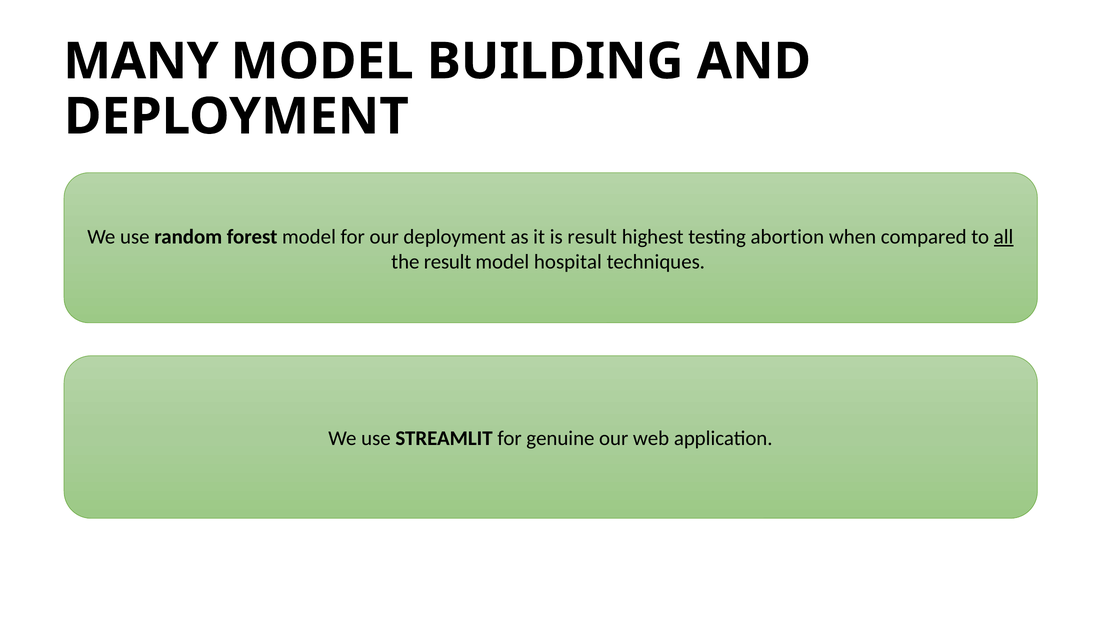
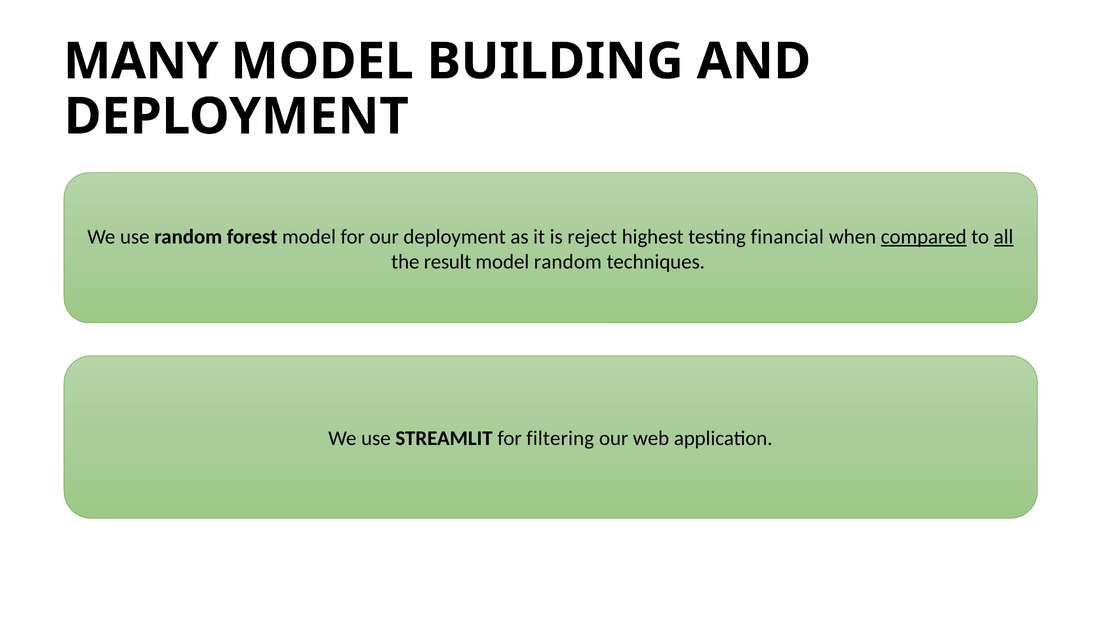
is result: result -> reject (592, 237)
abortion: abortion -> financial (787, 237)
compared underline: none -> present (924, 237)
model hospital: hospital -> random (568, 262)
genuine: genuine -> filtering (560, 438)
